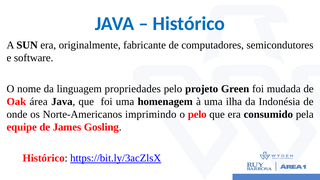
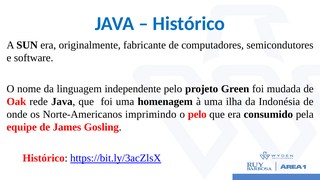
propriedades: propriedades -> independente (133, 89)
área: área -> rede (39, 102)
